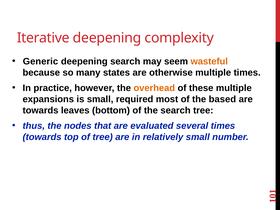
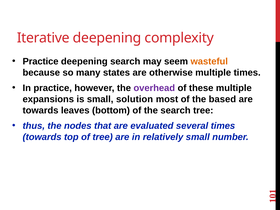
Generic: Generic -> Practice (41, 61)
overhead colour: orange -> purple (154, 88)
required: required -> solution (135, 99)
